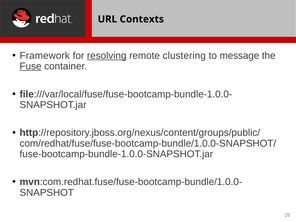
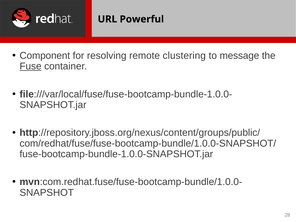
Contexts: Contexts -> Powerful (142, 19)
Framework: Framework -> Component (45, 56)
resolving underline: present -> none (107, 56)
